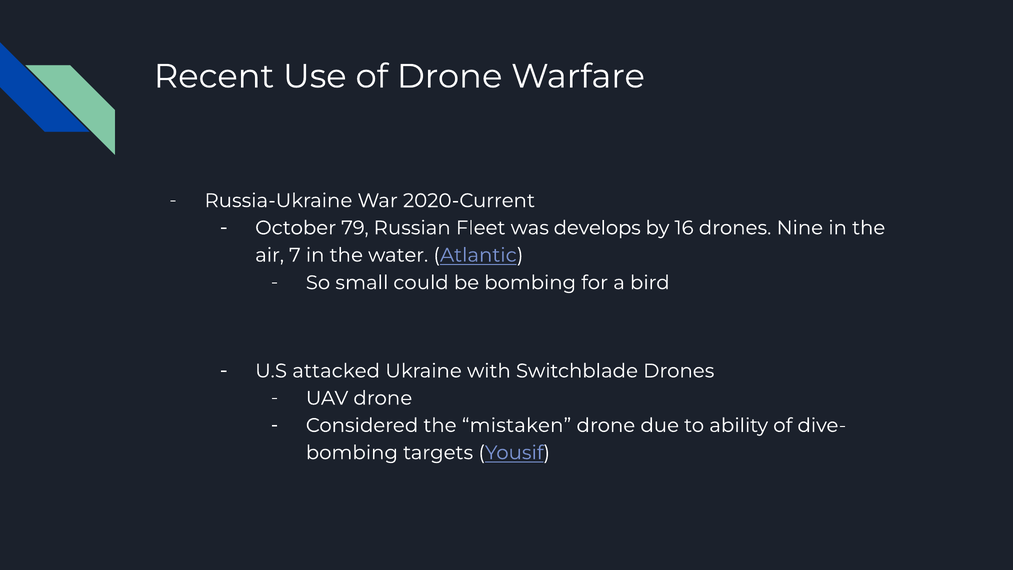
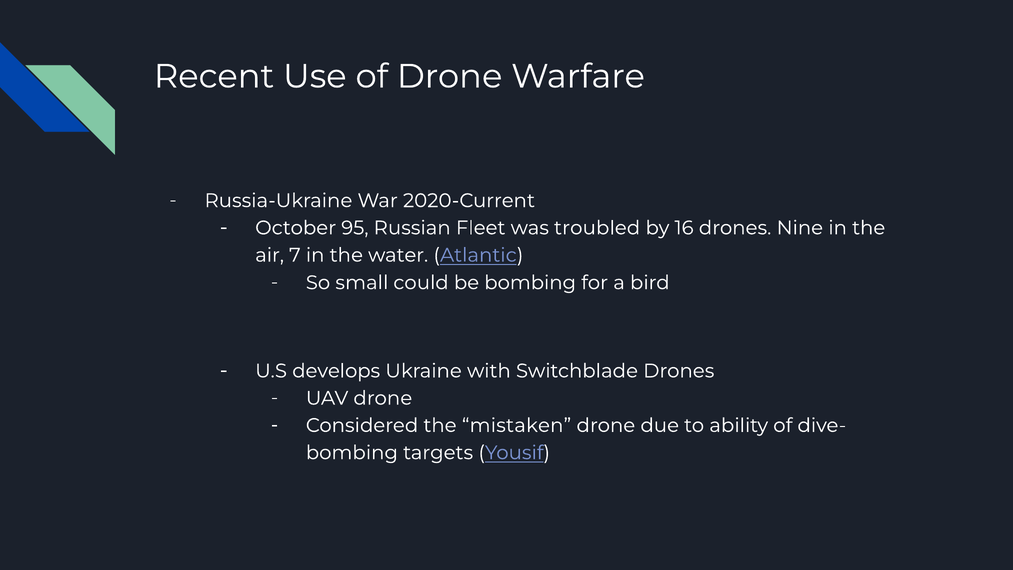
79: 79 -> 95 (355, 228)
develops: develops -> troubled (597, 228)
attacked: attacked -> develops (336, 371)
